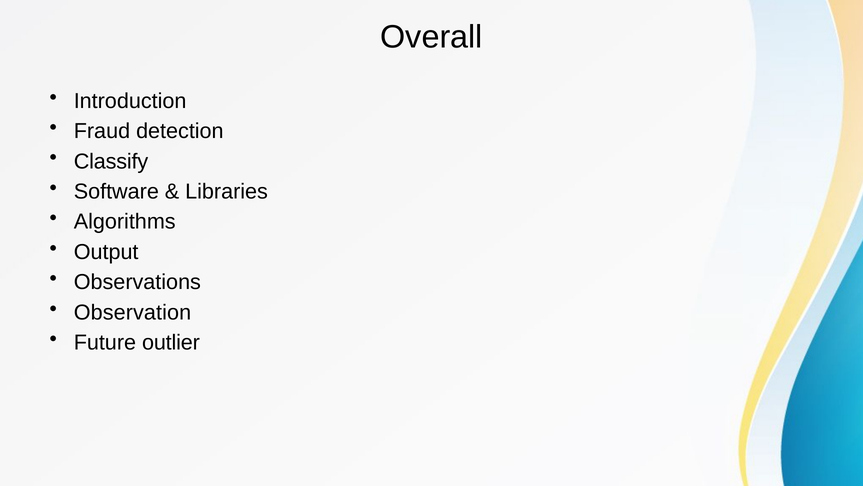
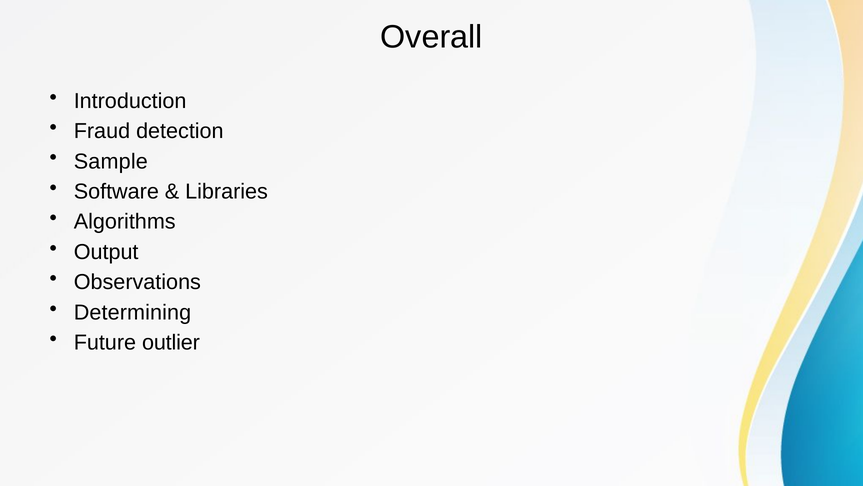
Classify: Classify -> Sample (111, 161)
Observation: Observation -> Determining (132, 312)
